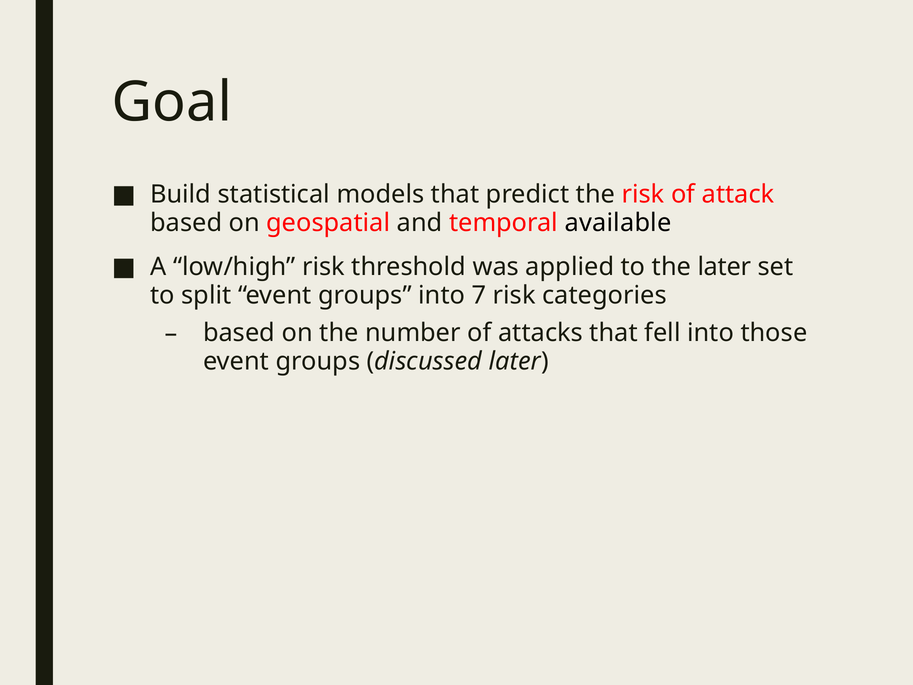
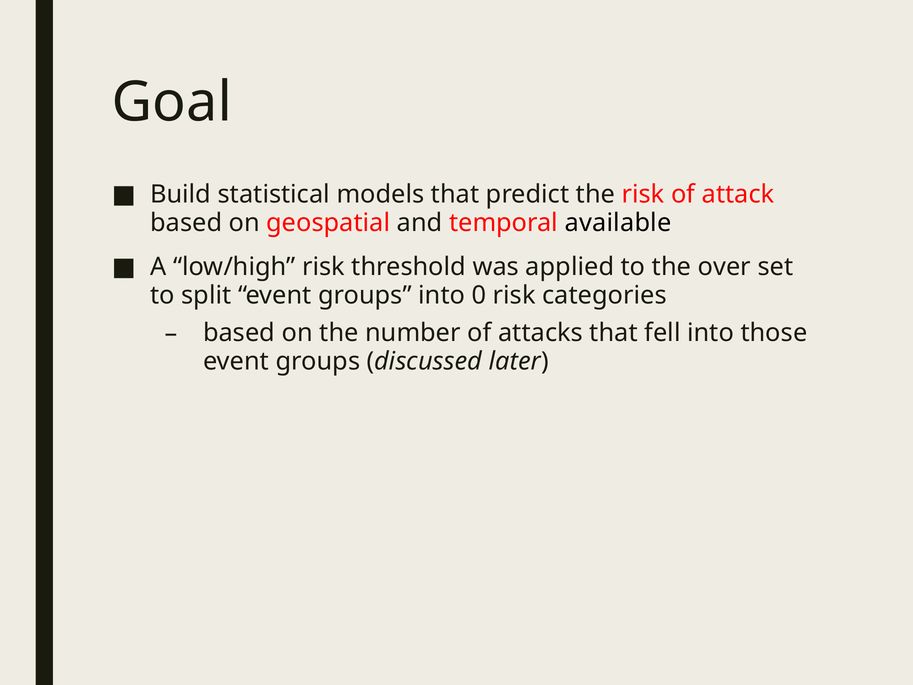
the later: later -> over (724, 267)
7: 7 -> 0 (479, 295)
